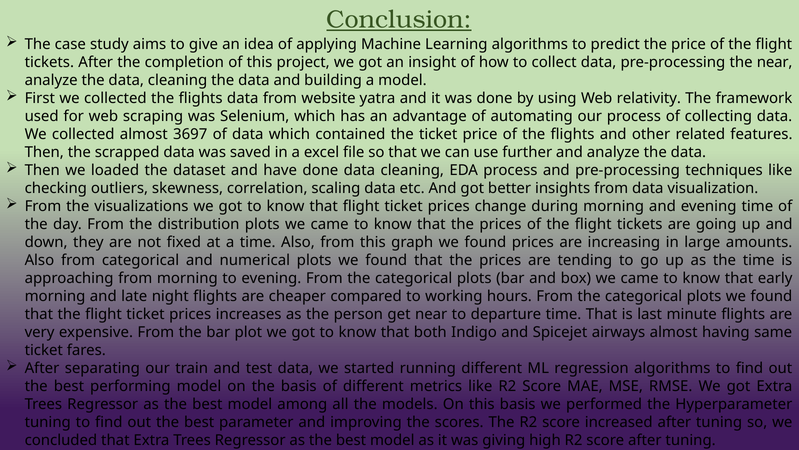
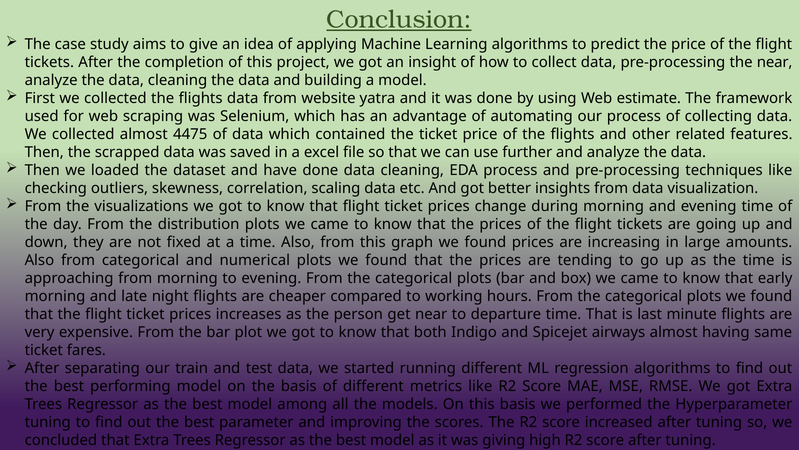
relativity: relativity -> estimate (649, 98)
3697: 3697 -> 4475 (190, 134)
